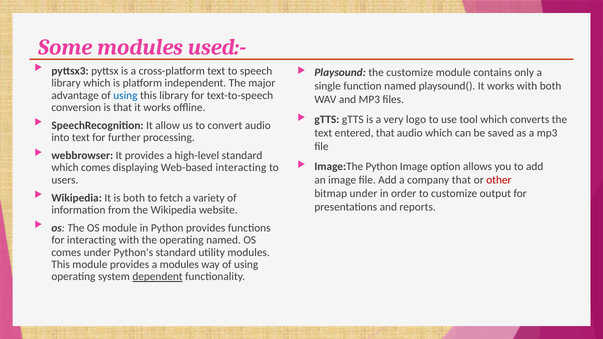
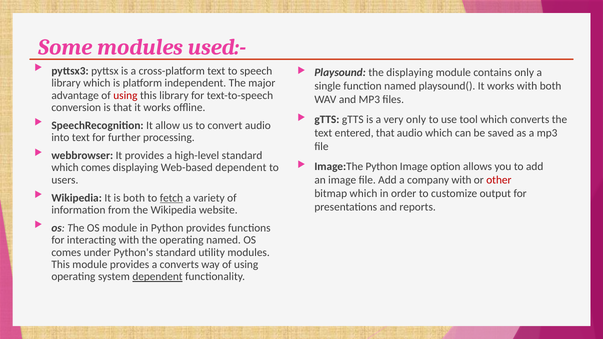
the customize: customize -> displaying (410, 72)
using colour: blue -> red (125, 95)
very logo: logo -> only (416, 119)
Web-based interacting: interacting -> dependent (241, 168)
company that: that -> with (461, 180)
bitmap under: under -> which (363, 194)
fetch underline: none -> present (171, 198)
a modules: modules -> converts (179, 265)
